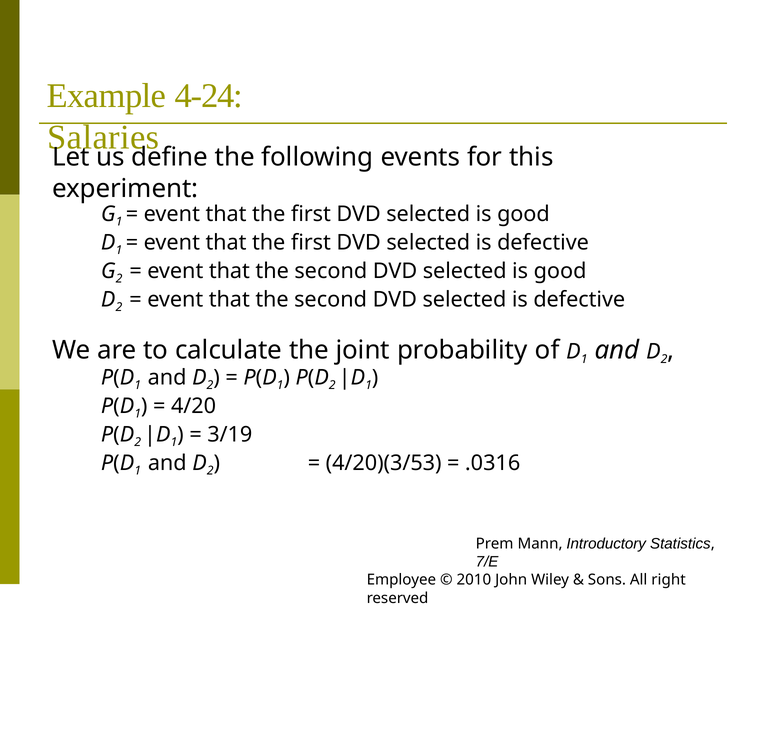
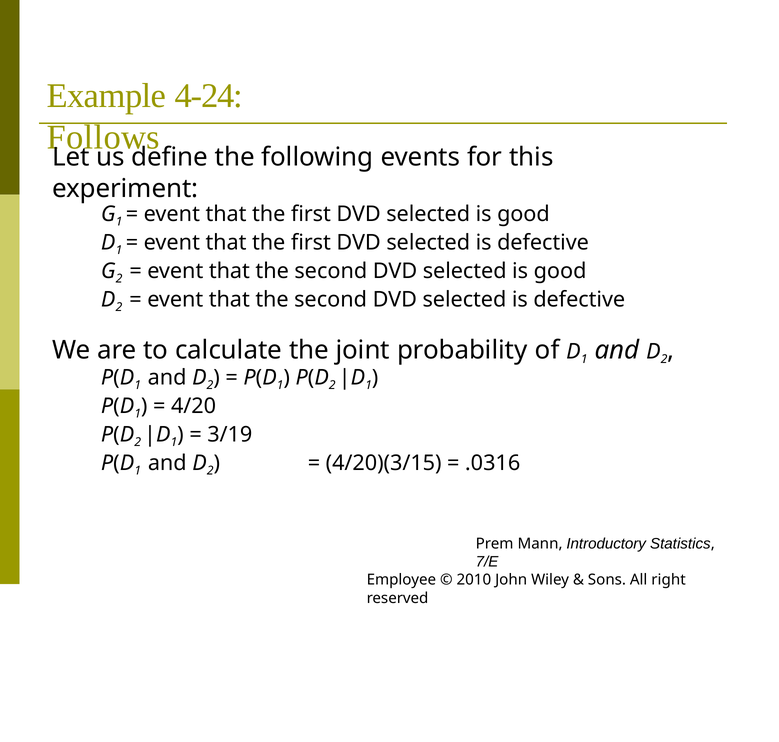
Salaries: Salaries -> Follows (103, 137)
4/20)(3/53: 4/20)(3/53 -> 4/20)(3/15 (384, 463)
